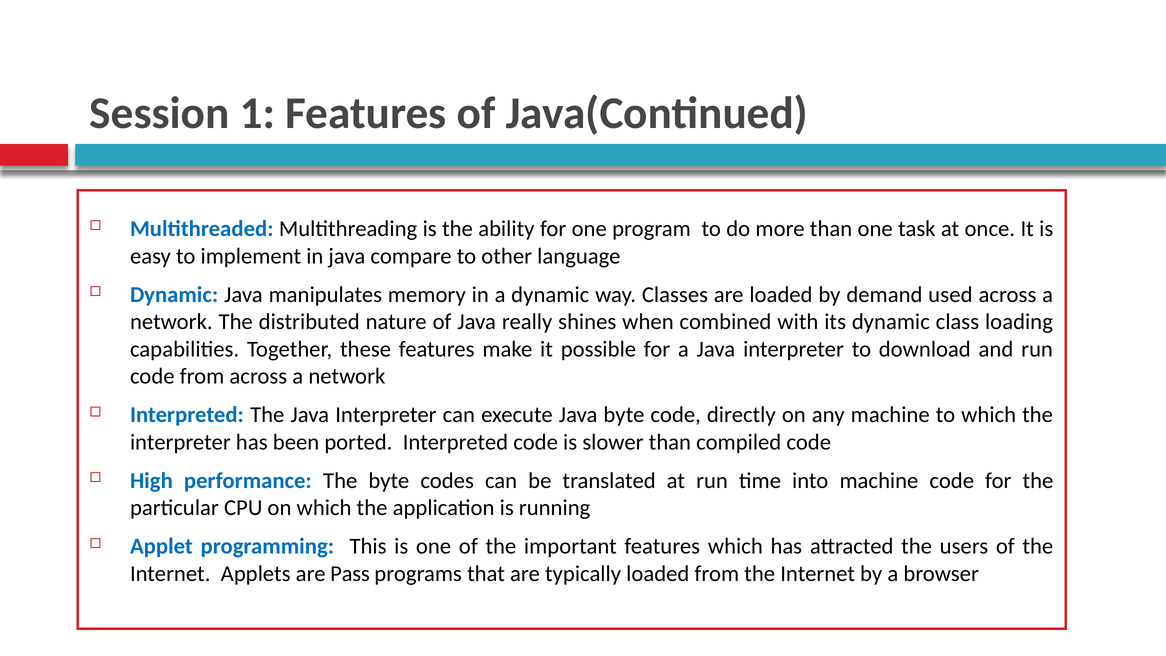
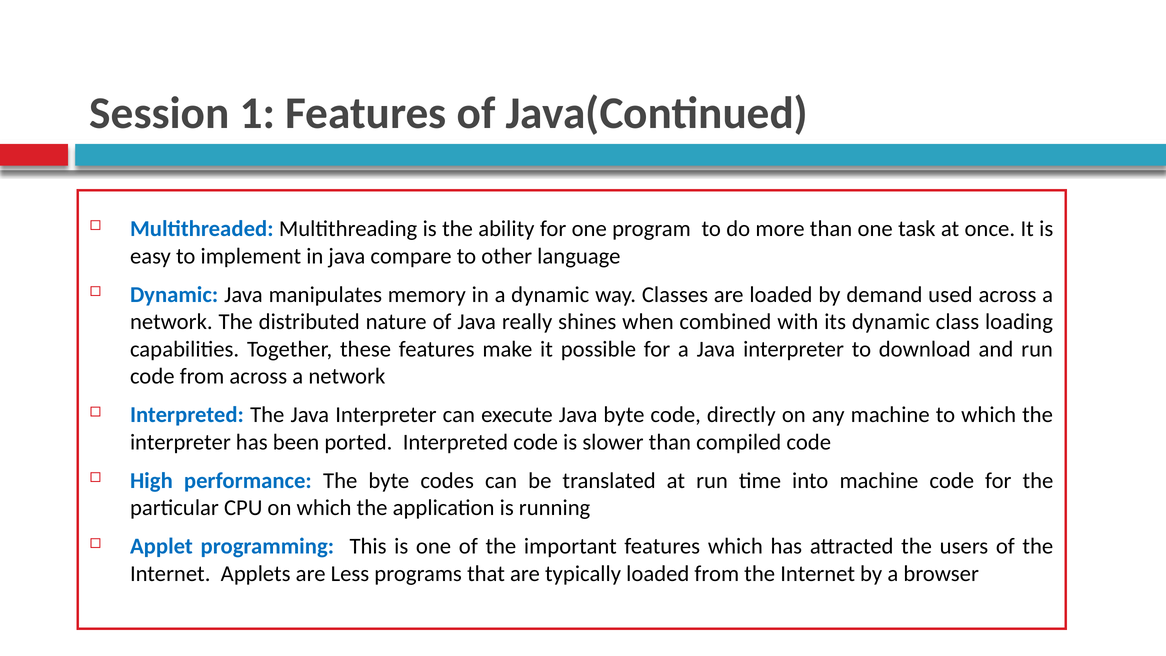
Pass: Pass -> Less (350, 574)
